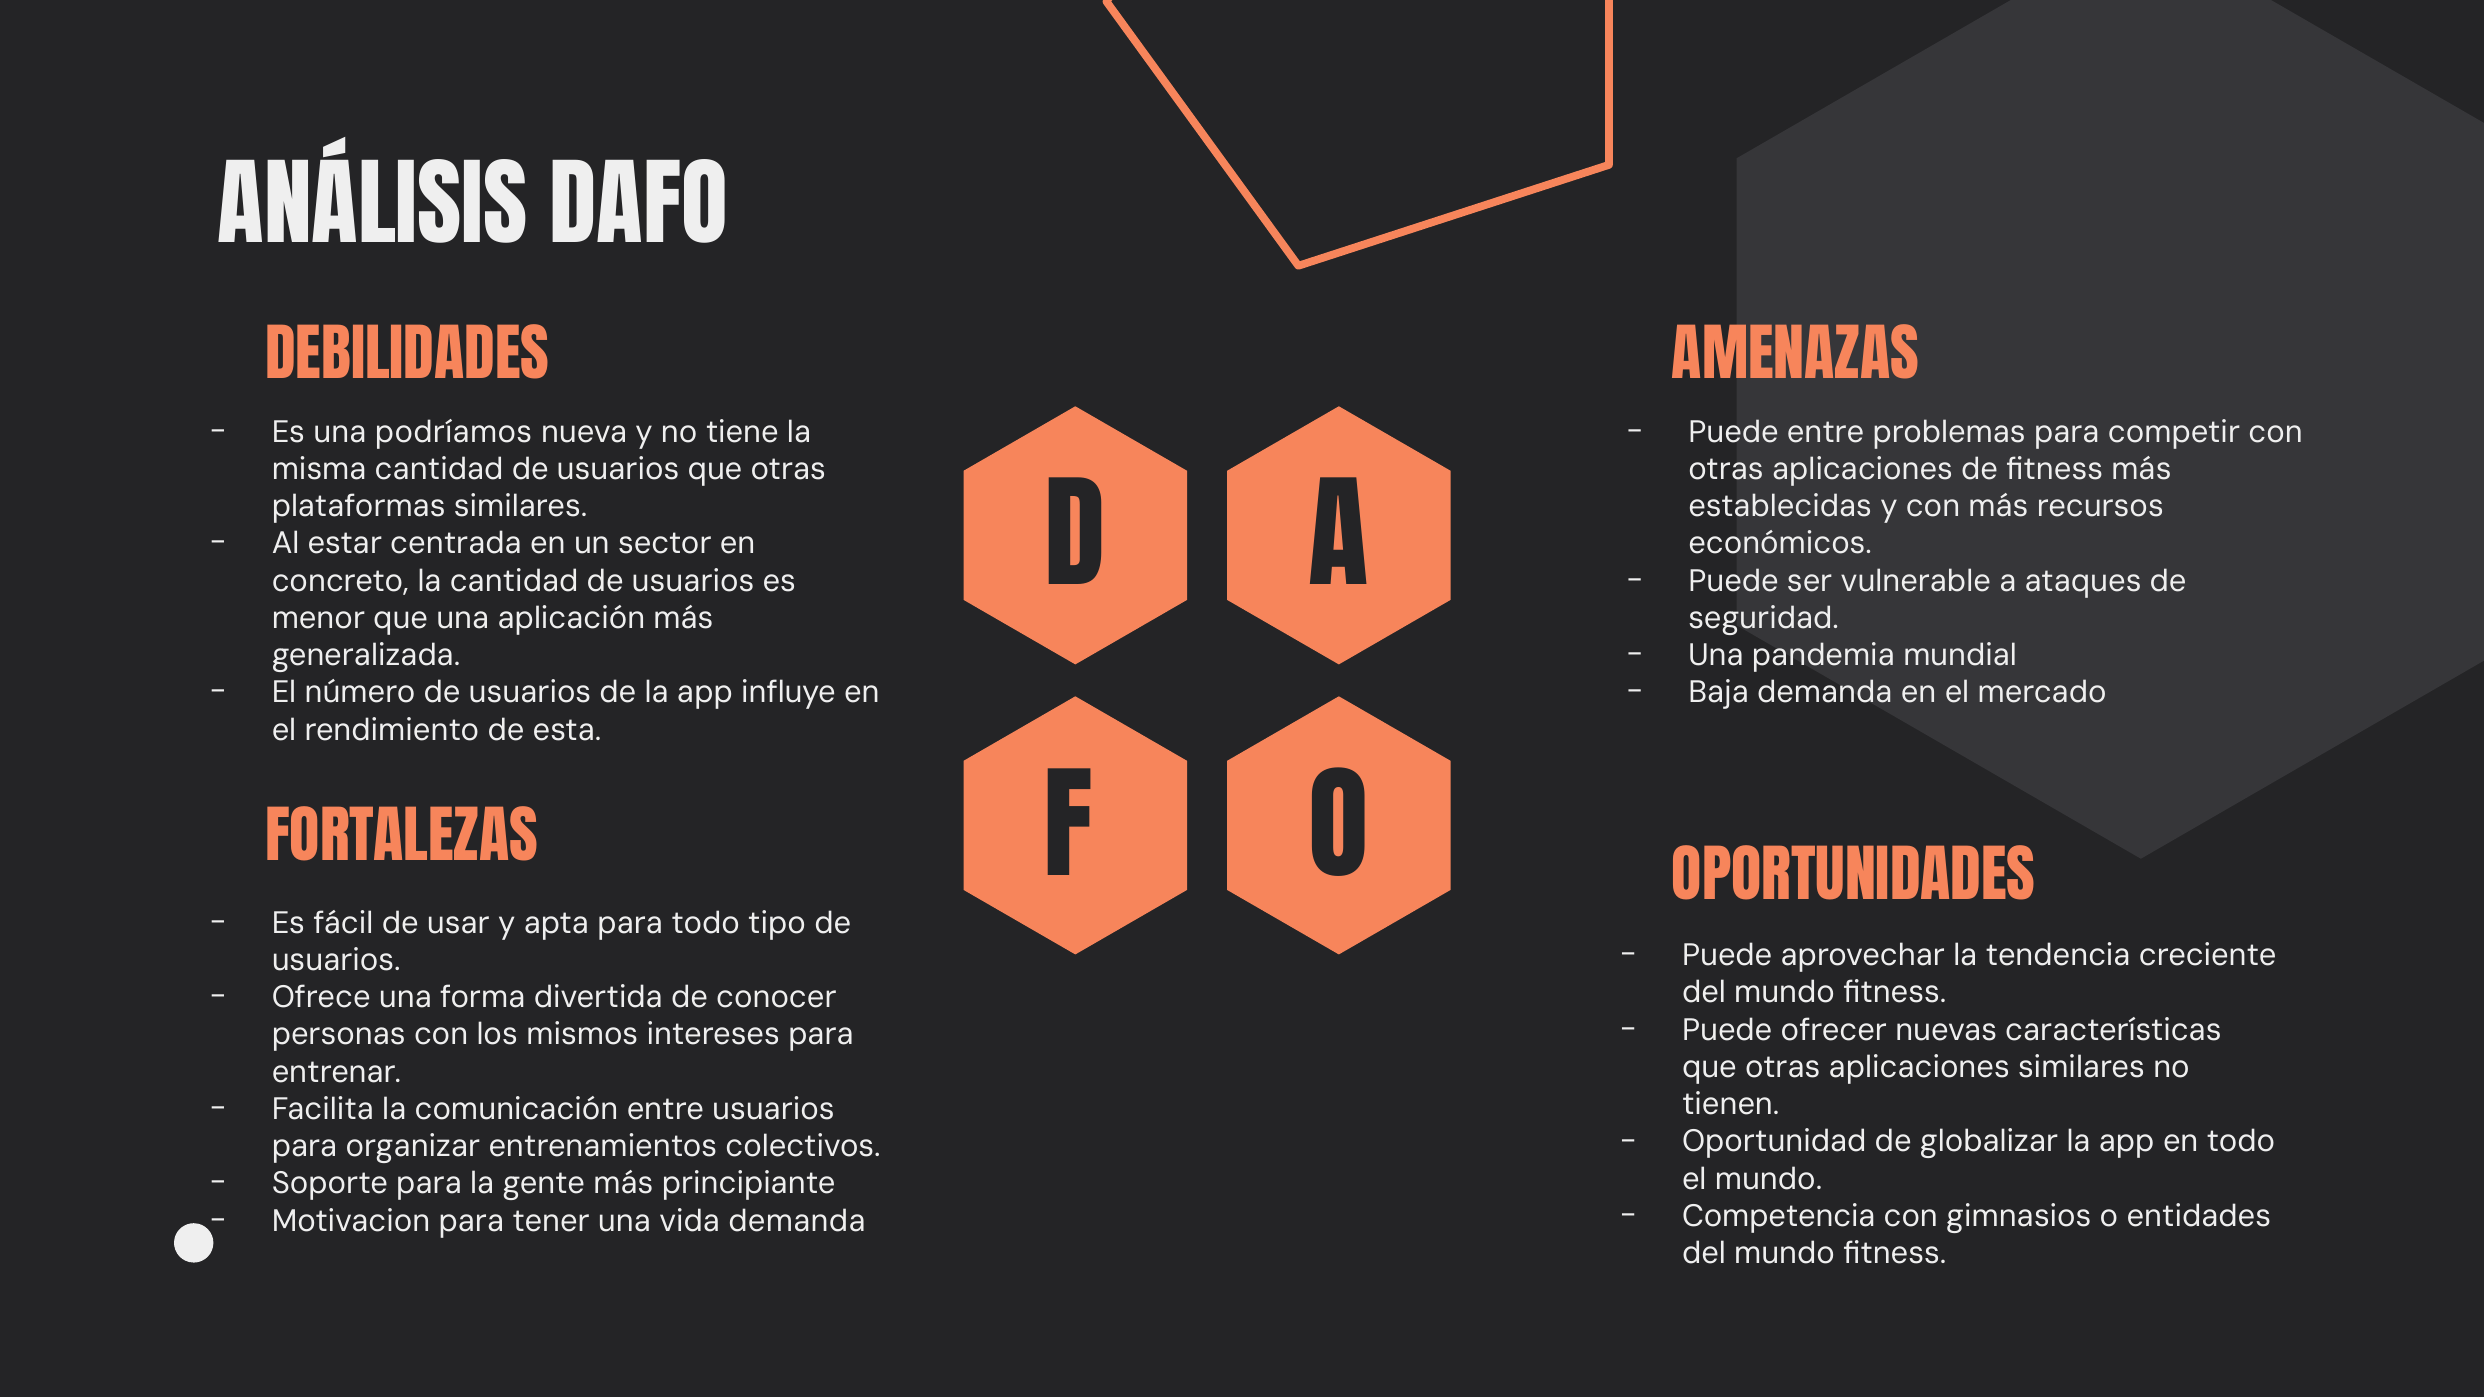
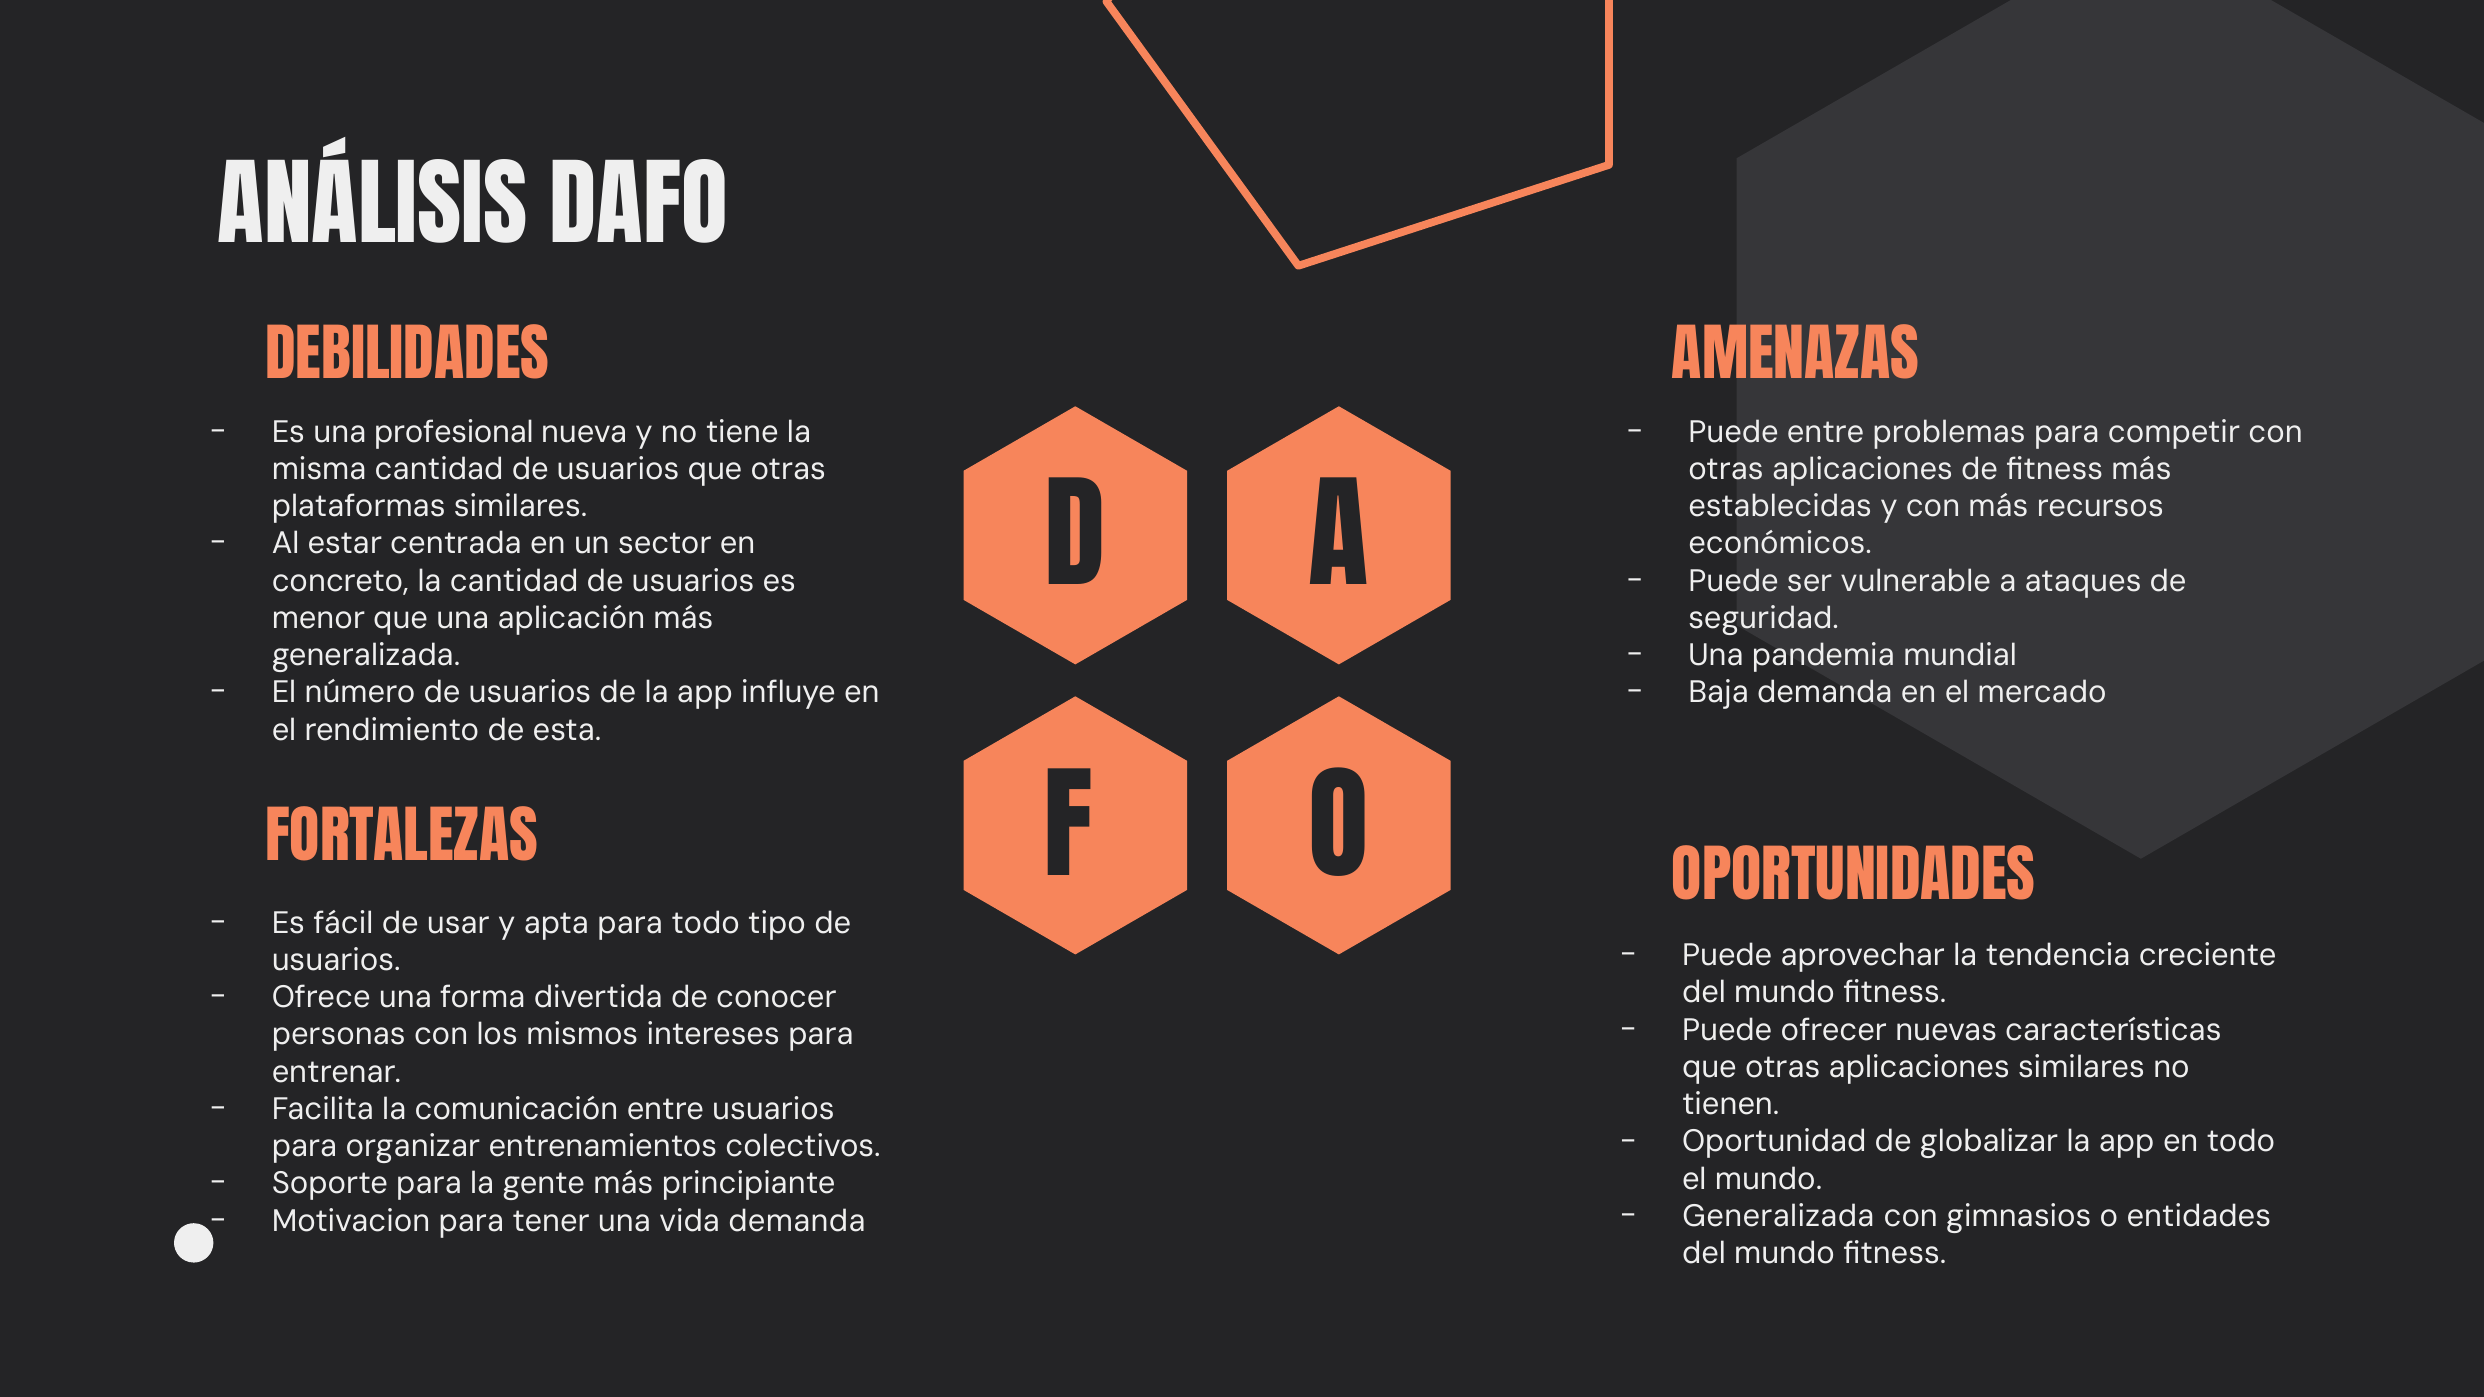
podríamos: podríamos -> profesional (454, 432)
Competencia: Competencia -> Generalizada (1779, 1216)
